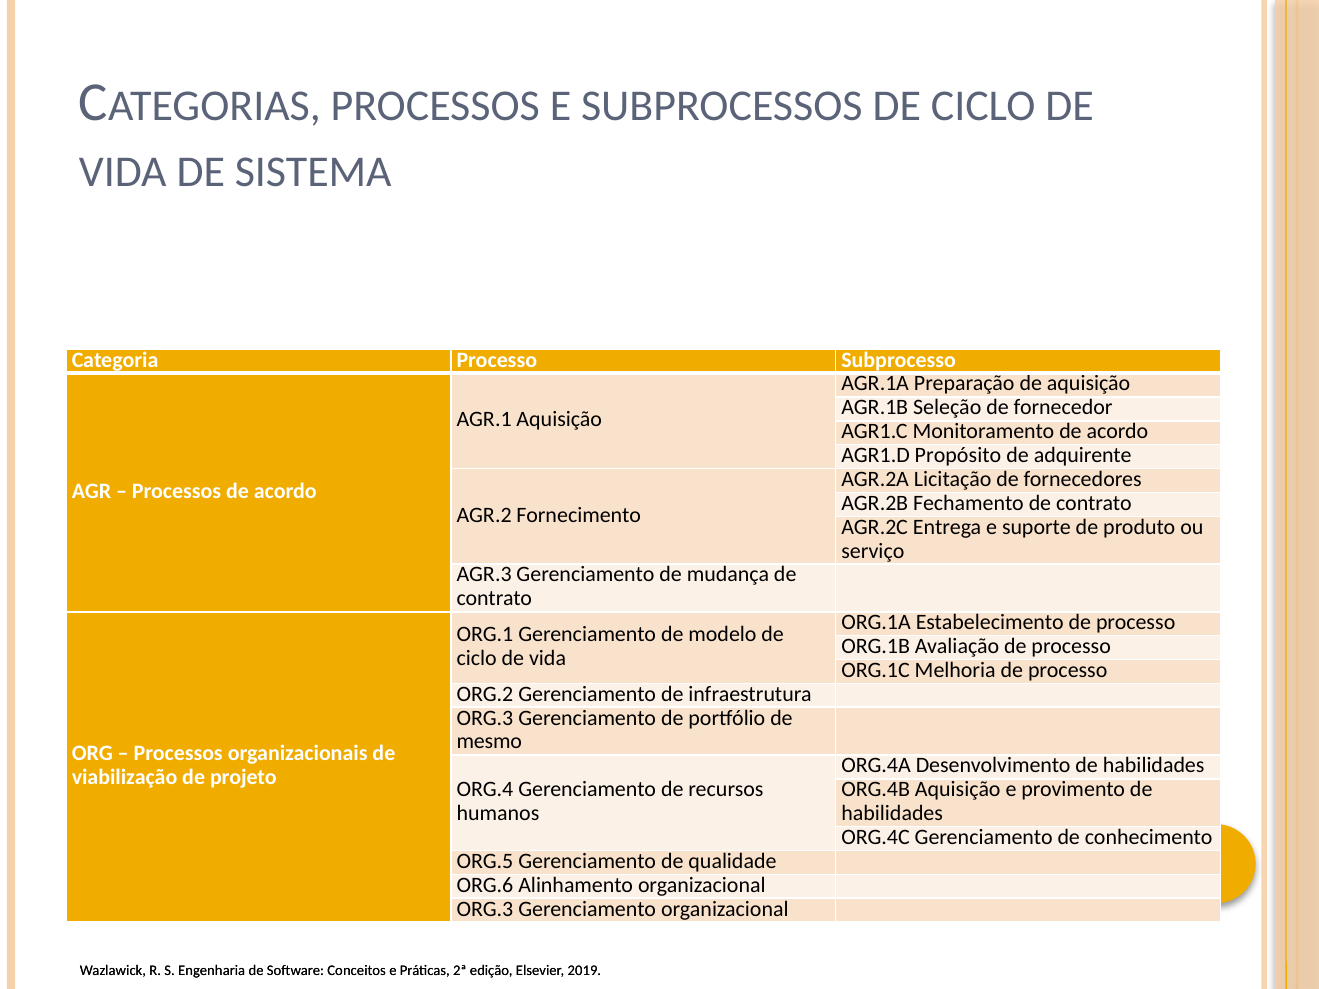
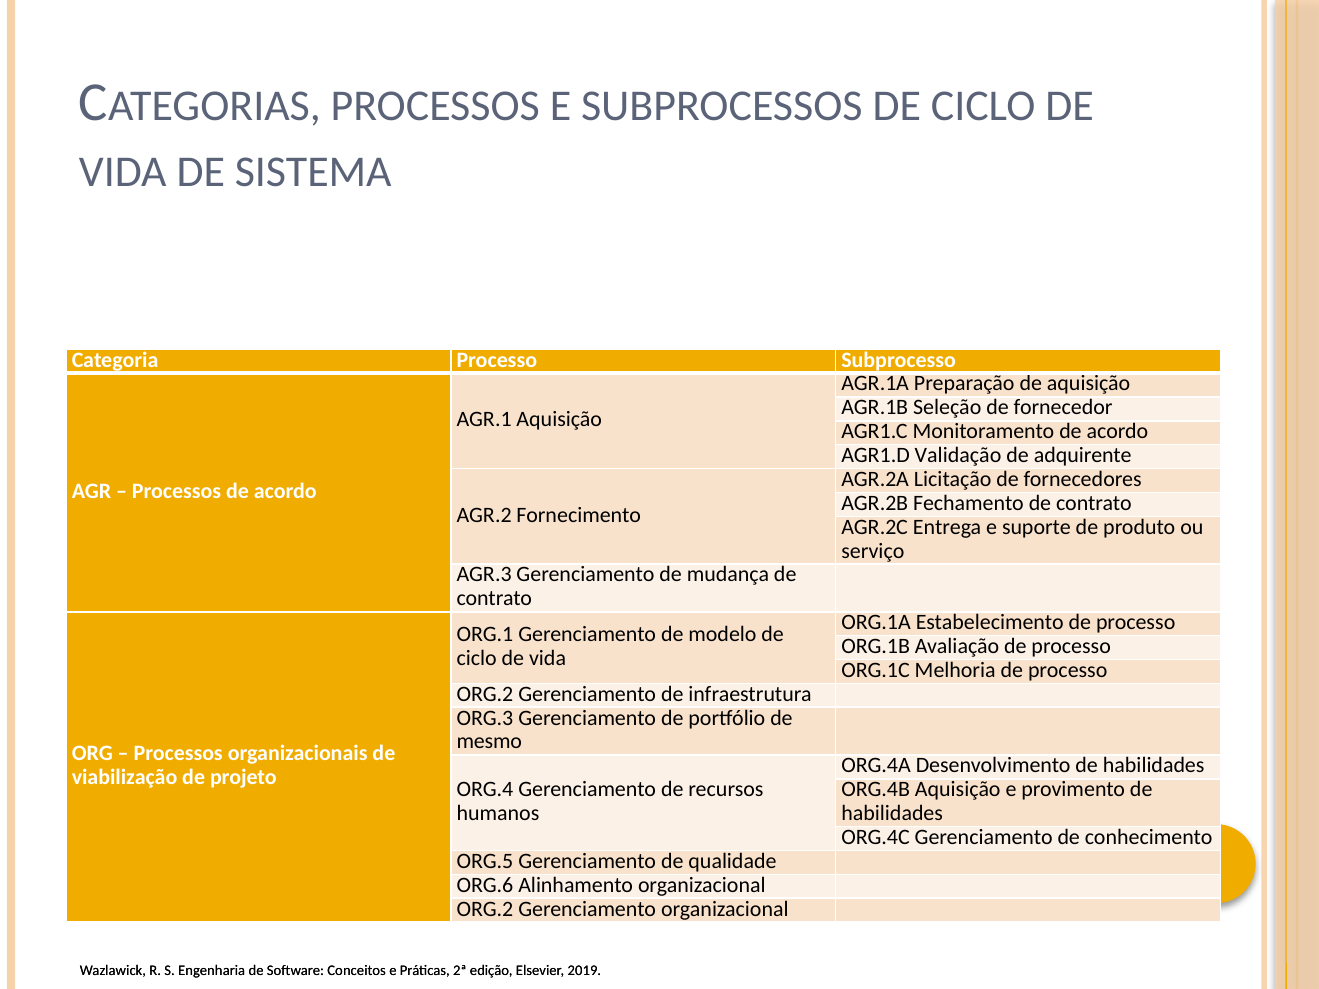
Propósito: Propósito -> Validação (958, 455)
ORG.3: ORG.3 -> ORG.2 (485, 909)
